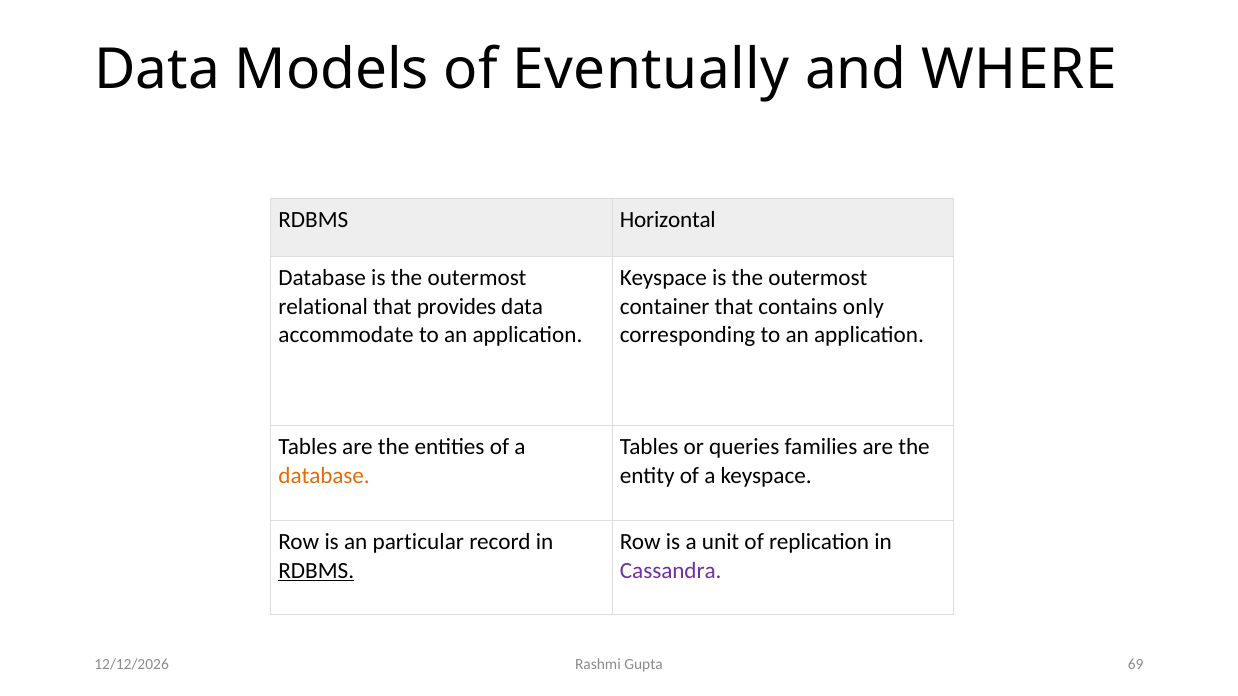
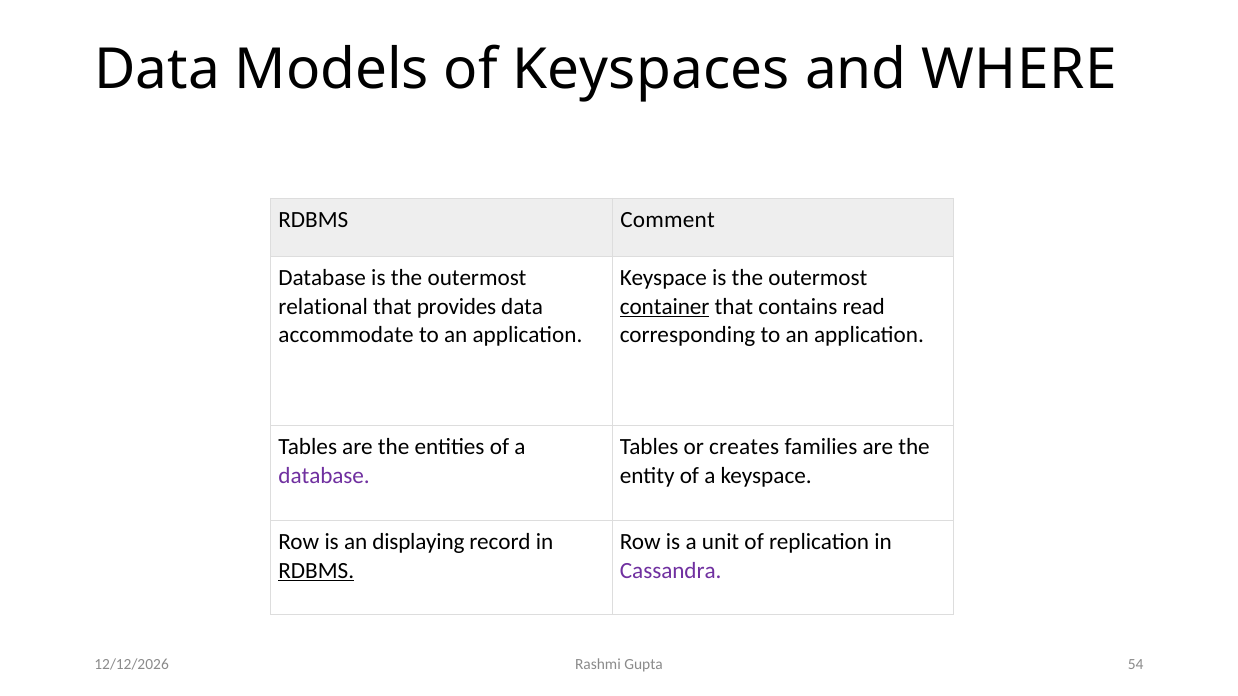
Eventually: Eventually -> Keyspaces (651, 70)
Horizontal: Horizontal -> Comment (668, 220)
container underline: none -> present (665, 307)
only: only -> read (864, 307)
queries: queries -> creates (744, 448)
database colour: orange -> purple (324, 476)
particular: particular -> displaying (418, 542)
69: 69 -> 54 (1136, 665)
